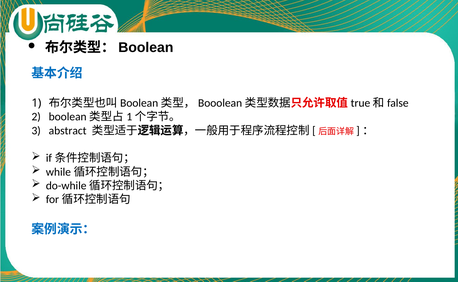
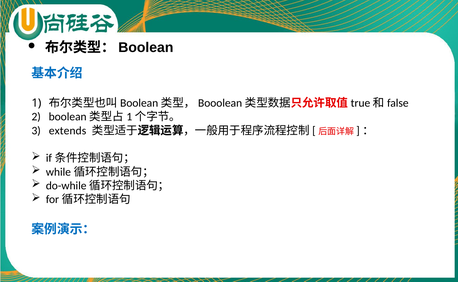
abstract: abstract -> extends (68, 130)
